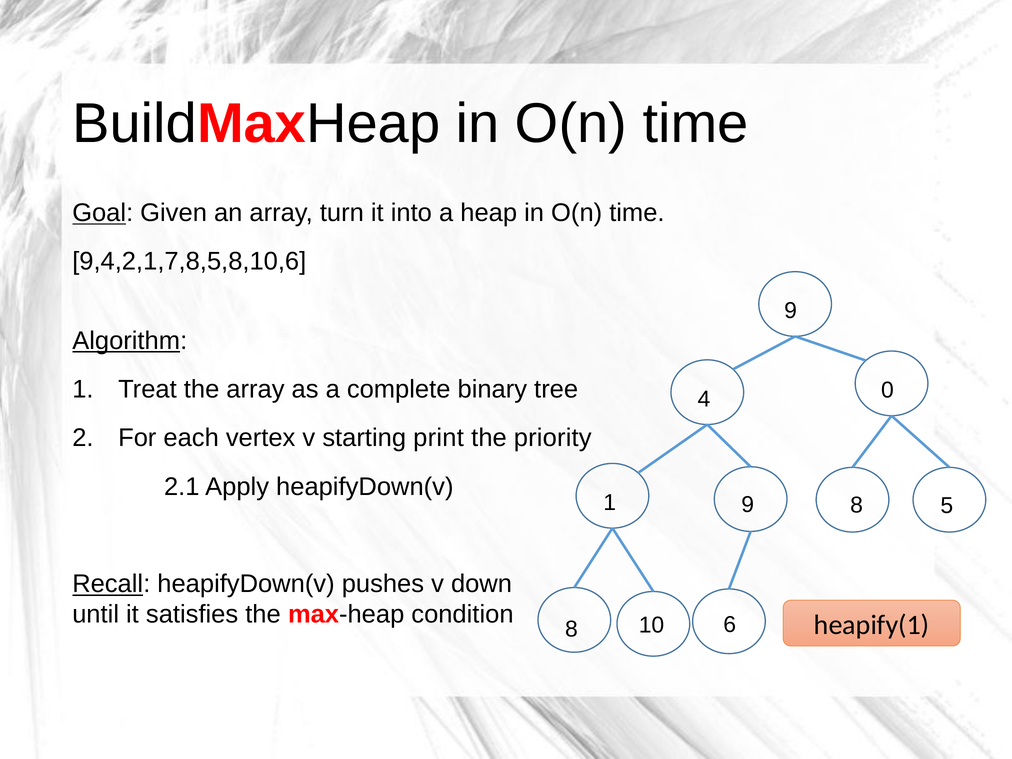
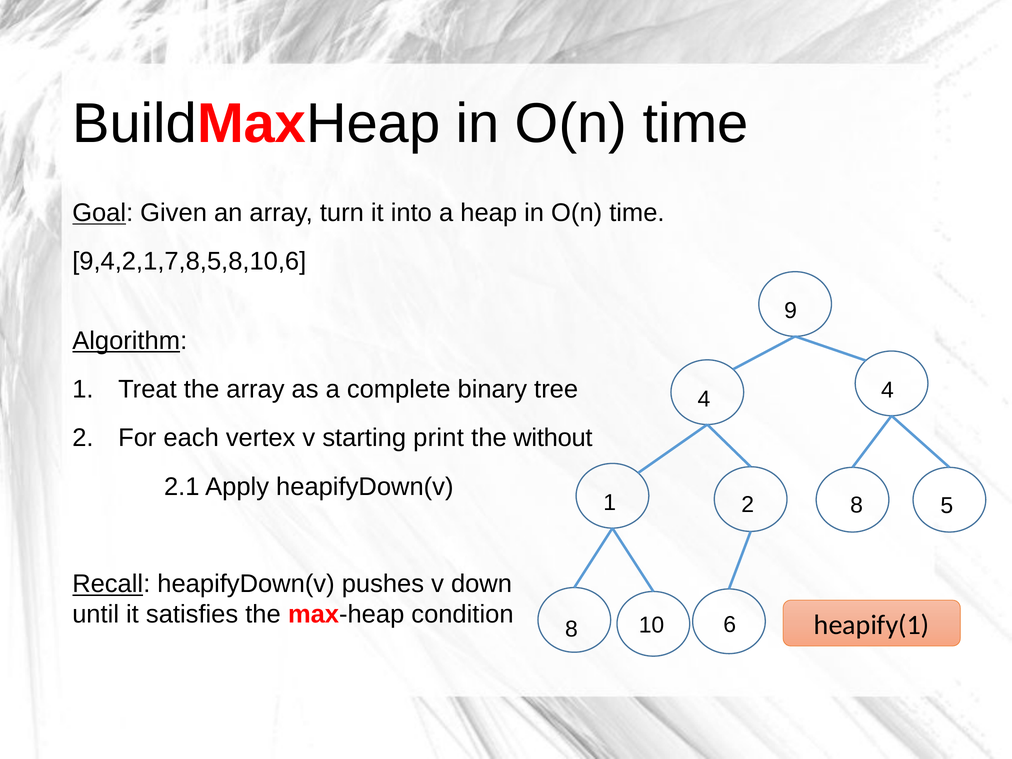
4 0: 0 -> 4 (887, 390)
priority: priority -> without (553, 438)
1 9: 9 -> 2 (748, 505)
